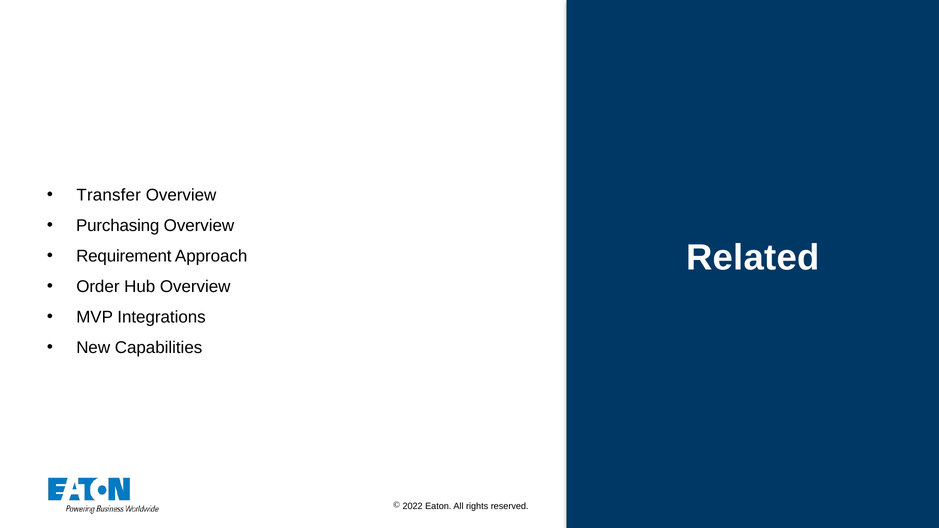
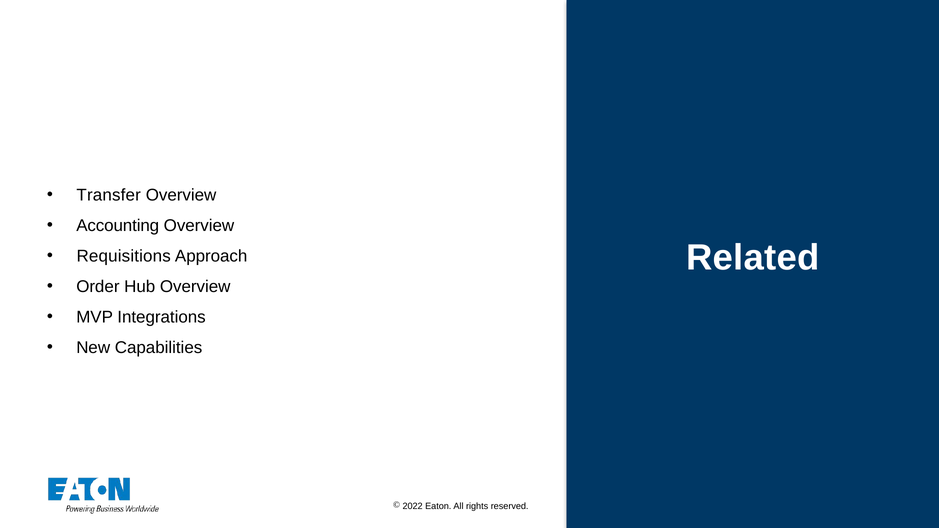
Purchasing: Purchasing -> Accounting (118, 226)
Requirement: Requirement -> Requisitions (124, 256)
